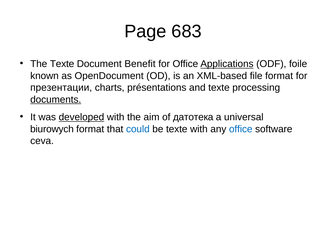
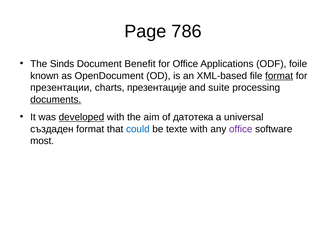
683: 683 -> 786 (187, 31)
The Texte: Texte -> Sinds (62, 64)
Applications underline: present -> none (227, 64)
format underline: none -> present (279, 76)
présentations: présentations -> презентације (157, 87)
and texte: texte -> suite (219, 87)
biurowych: biurowych -> създаден (52, 129)
office colour: blue -> purple (241, 129)
ceva: ceva -> most (42, 141)
